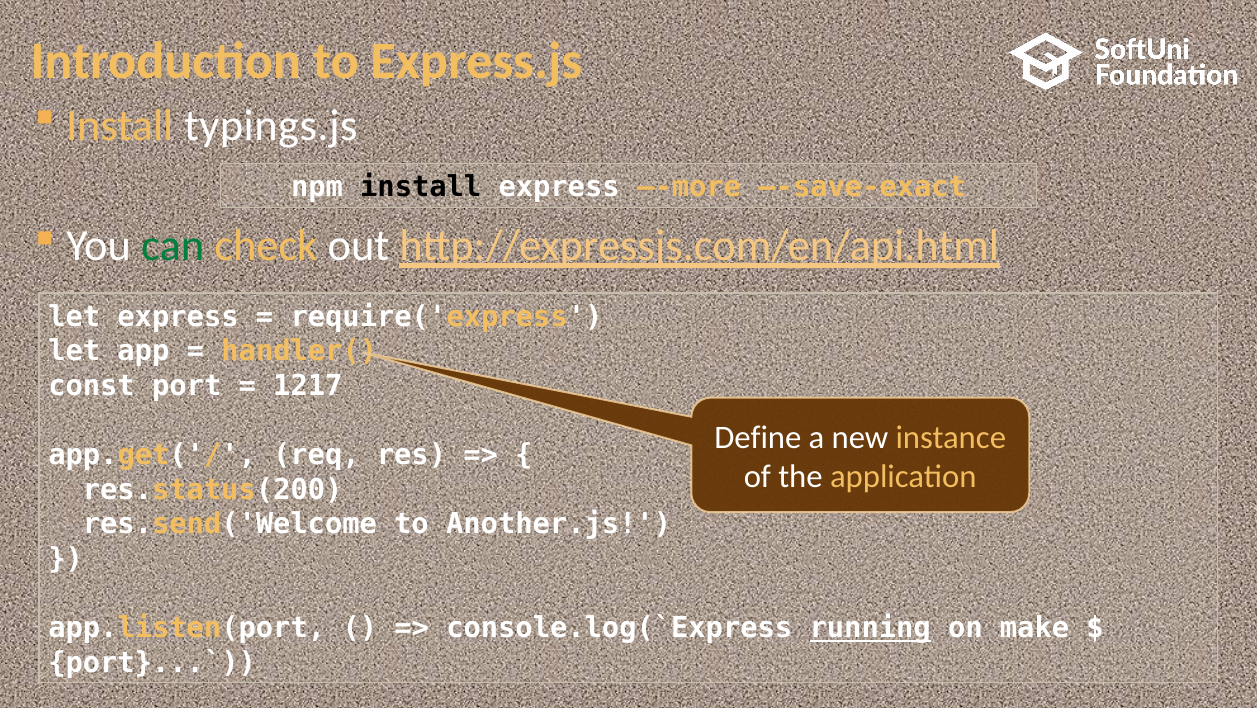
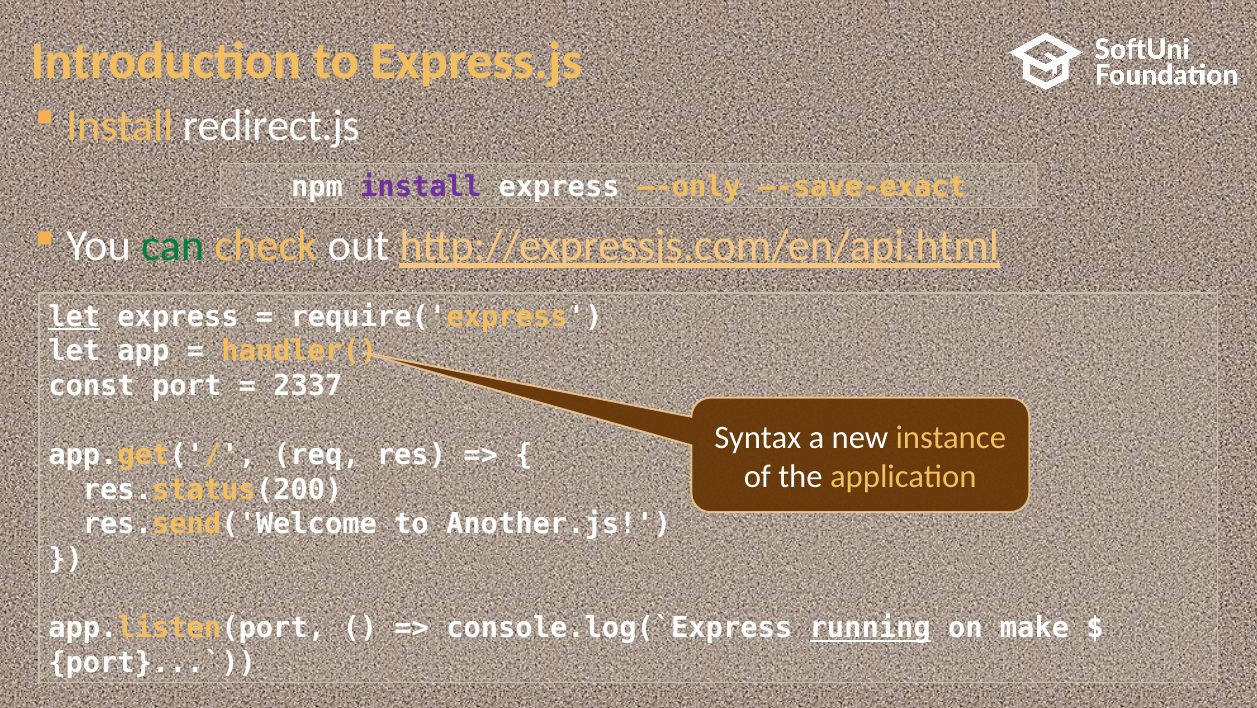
typings.js: typings.js -> redirect.js (271, 126)
install colour: black -> purple (421, 187)
–-more: –-more -> –-only (689, 187)
let underline: none -> present (74, 317)
1217: 1217 -> 2337 (308, 386)
Define: Define -> Syntax (758, 437)
